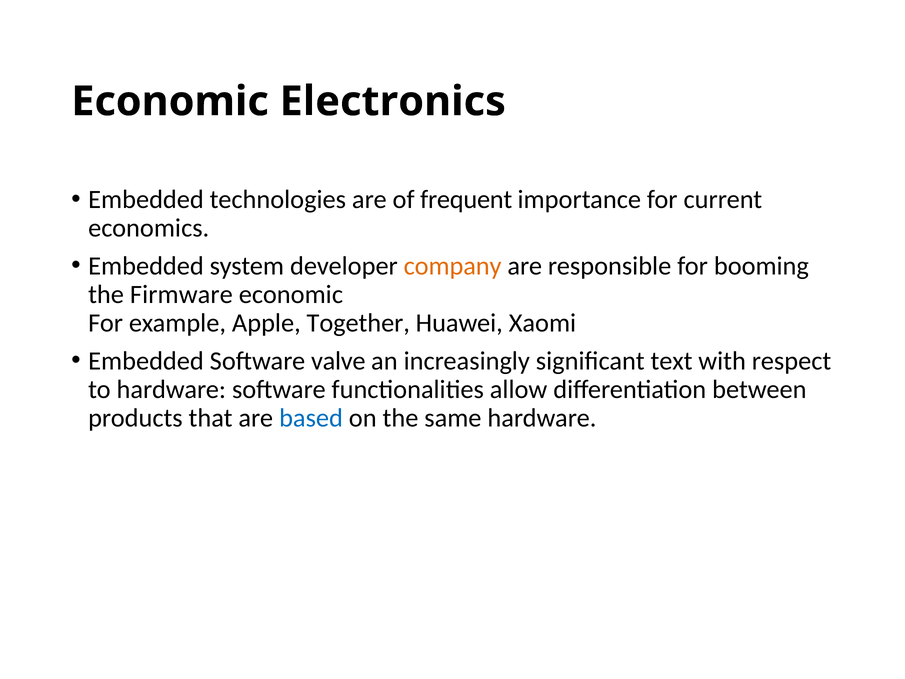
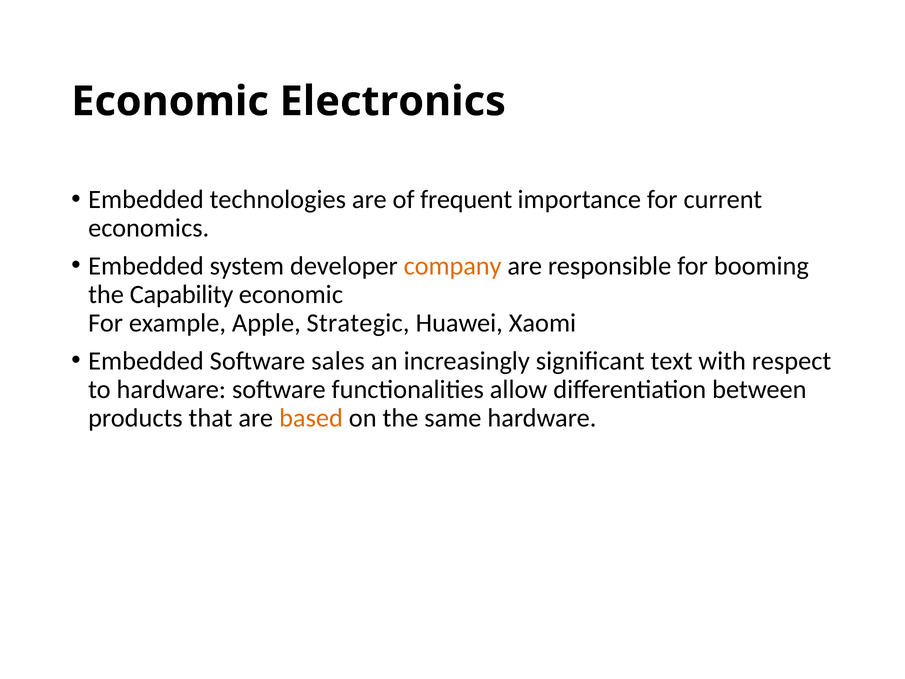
Firmware: Firmware -> Capability (182, 294)
Together: Together -> Strategic (358, 323)
valve: valve -> sales (338, 361)
based colour: blue -> orange (311, 418)
